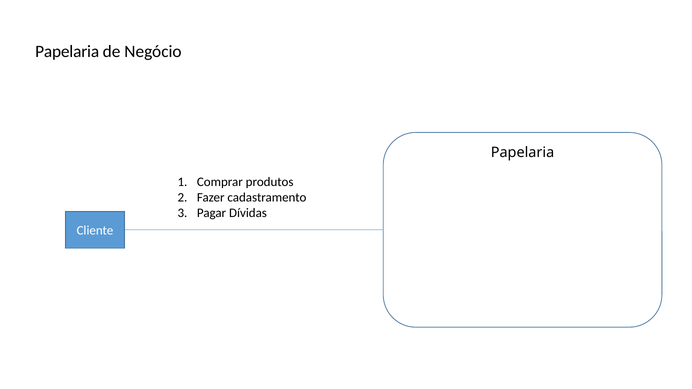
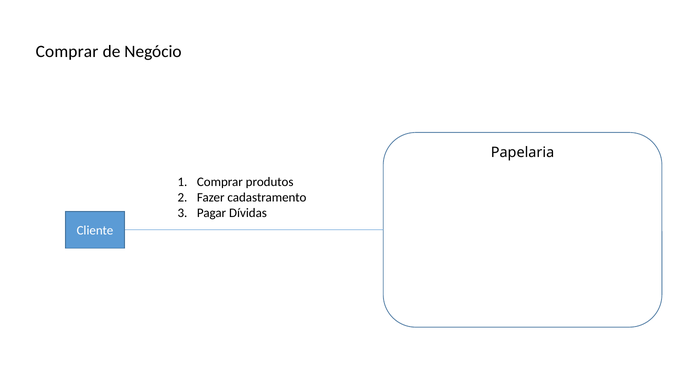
Papelaria: Papelaria -> Comprar (67, 52)
